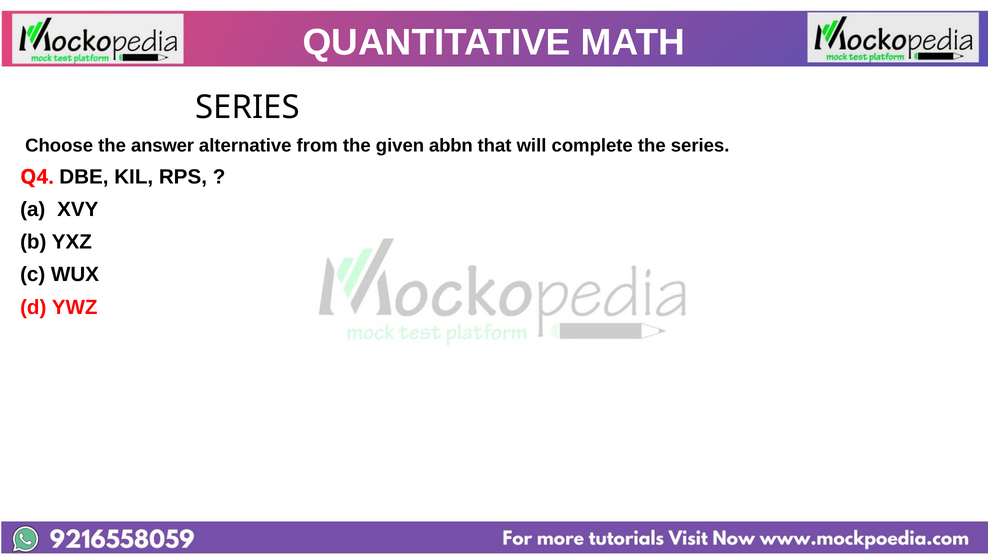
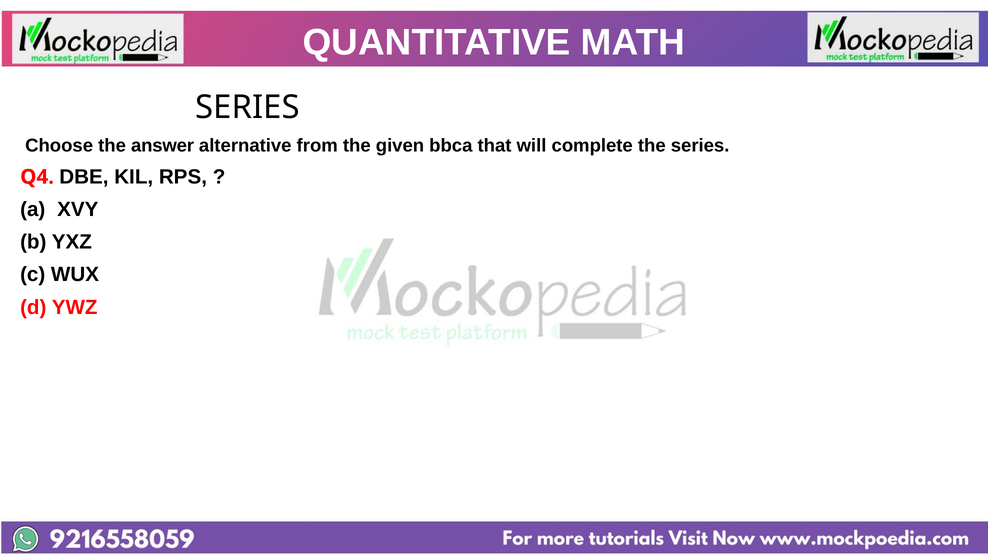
abbn: abbn -> bbca (451, 145)
